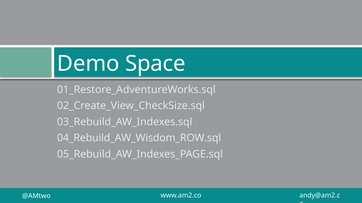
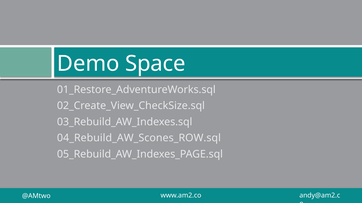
04_Rebuild_AW_Wisdom_ROW.sql: 04_Rebuild_AW_Wisdom_ROW.sql -> 04_Rebuild_AW_Scones_ROW.sql (139, 138)
